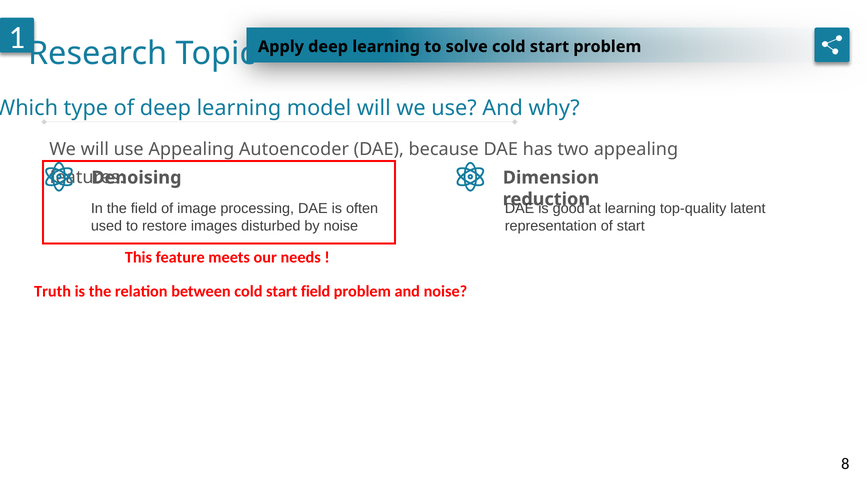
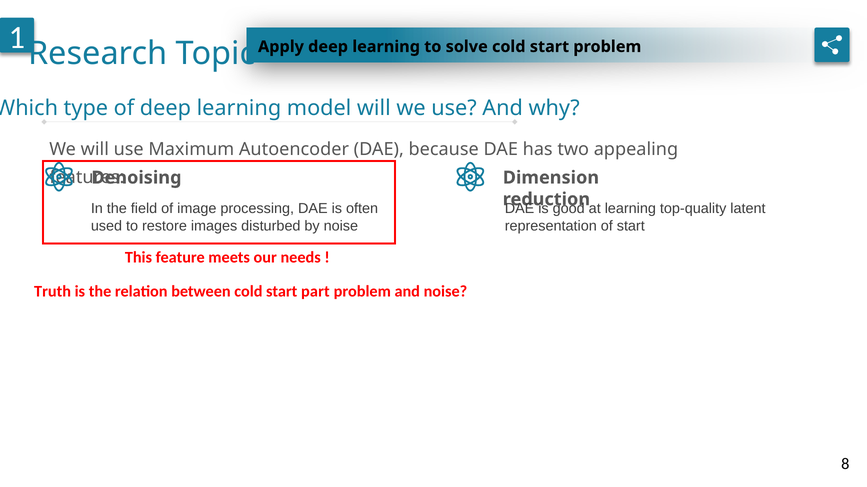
use Appealing: Appealing -> Maximum (191, 149)
start field: field -> part (315, 292)
